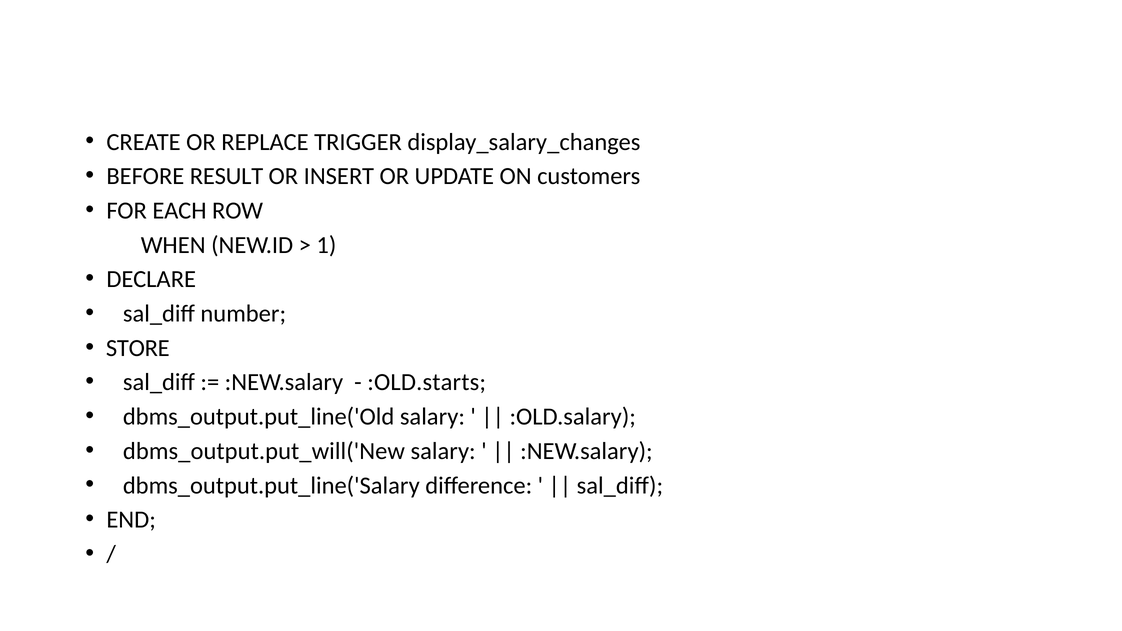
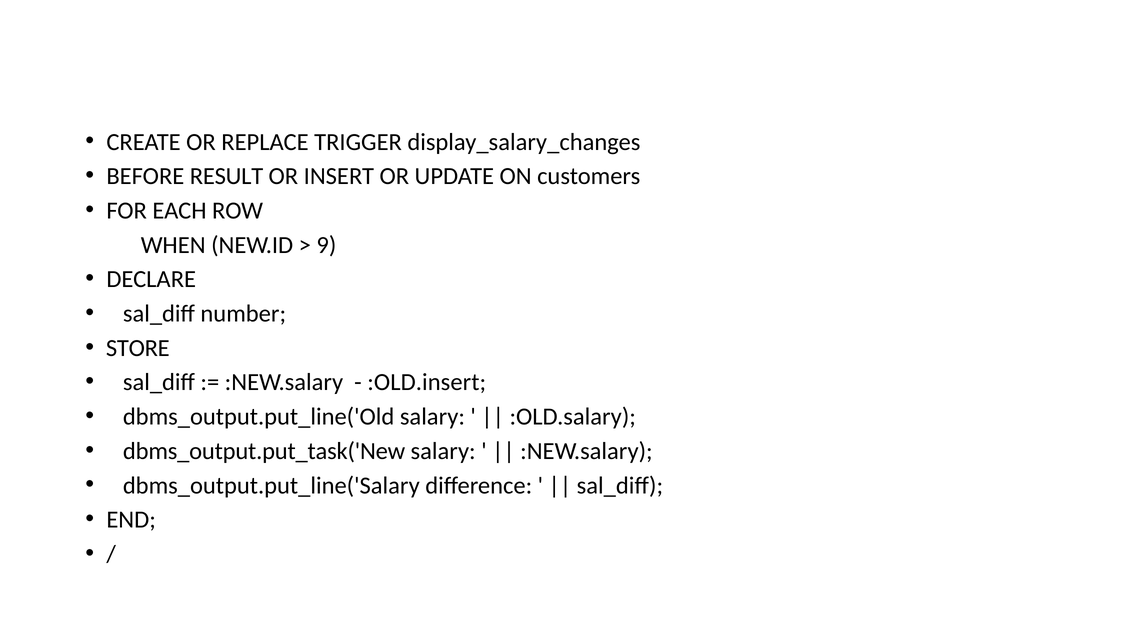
1: 1 -> 9 (326, 245)
:OLD.starts: :OLD.starts -> :OLD.insert (427, 382)
dbms_output.put_will('New: dbms_output.put_will('New -> dbms_output.put_task('New (264, 451)
